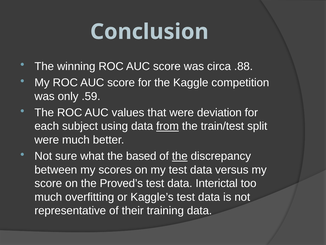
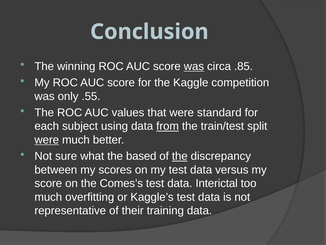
was underline: none -> present (194, 66)
.88: .88 -> .85 (243, 66)
.59: .59 -> .55 (91, 96)
deviation: deviation -> standard (219, 112)
were underline: none -> present (47, 140)
Proved’s: Proved’s -> Comes’s (121, 183)
